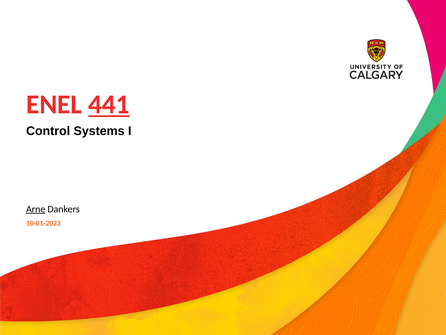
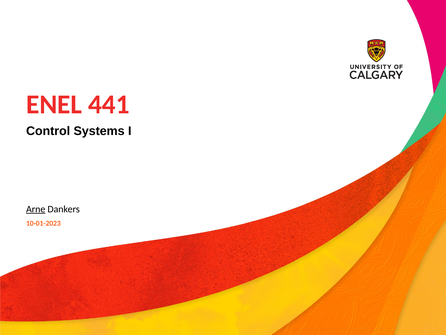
441 underline: present -> none (109, 104)
